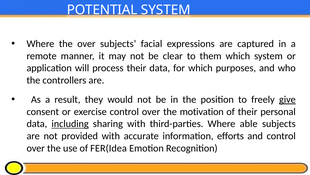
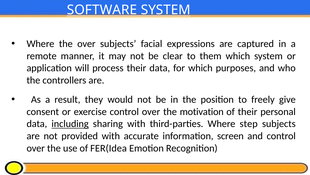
POTENTIAL: POTENTIAL -> SOFTWARE (102, 10)
give underline: present -> none (287, 99)
able: able -> step (249, 124)
efforts: efforts -> screen (230, 136)
